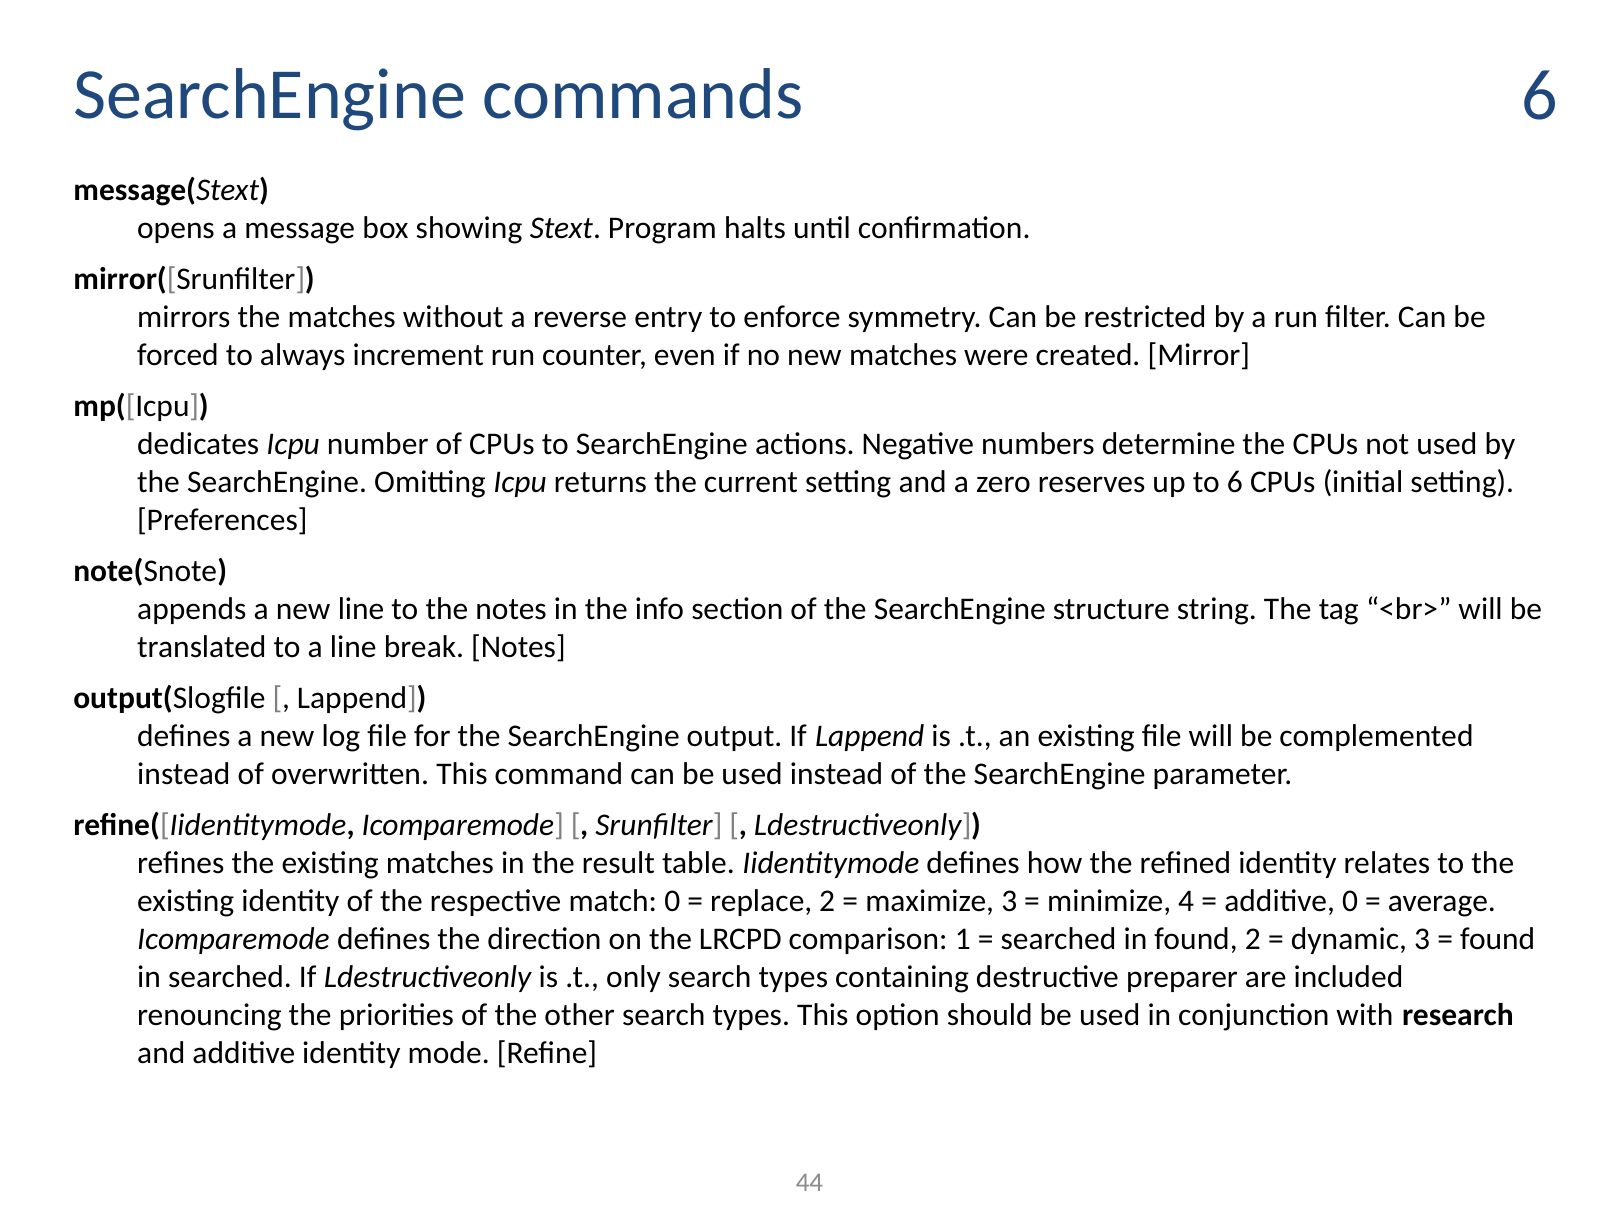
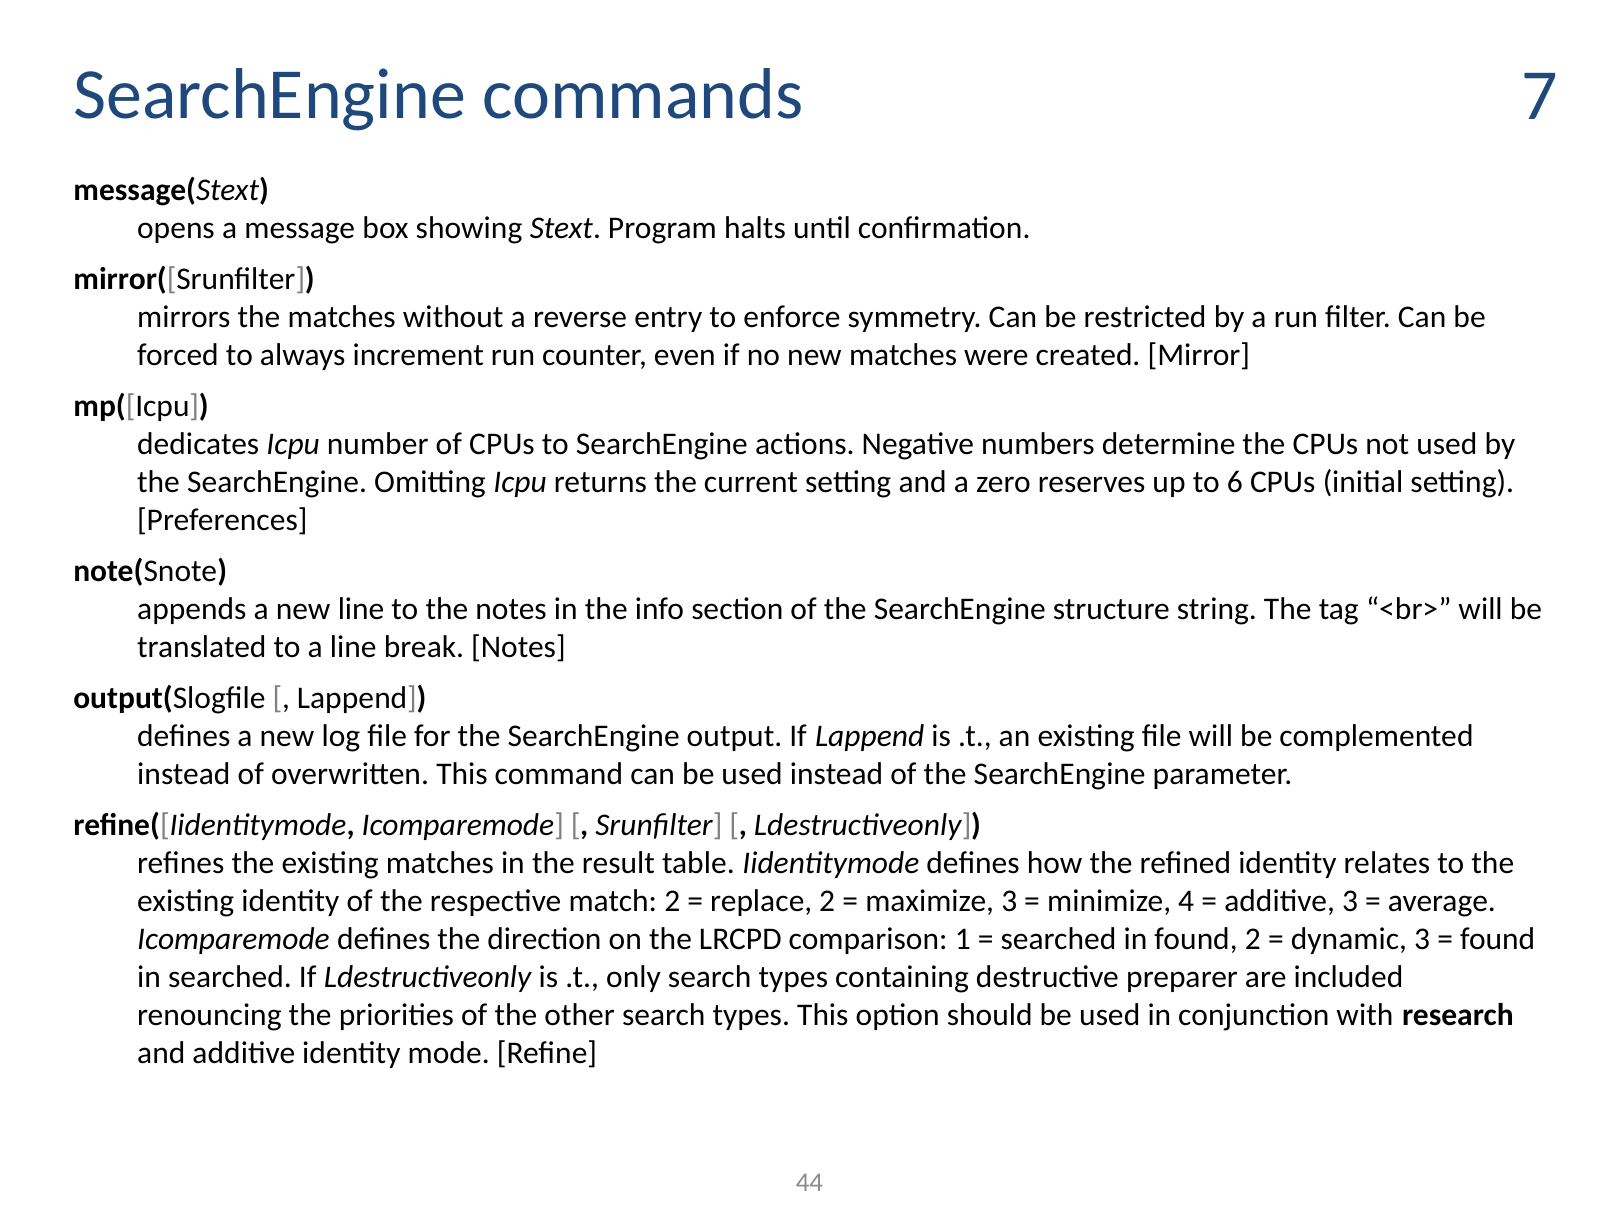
commands 6: 6 -> 7 (1539, 96)
match 0: 0 -> 2 (672, 901)
additive 0: 0 -> 3 (1350, 901)
